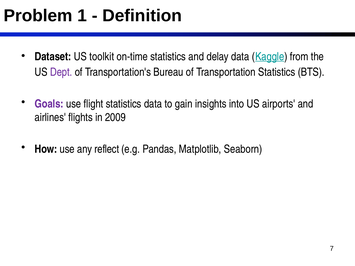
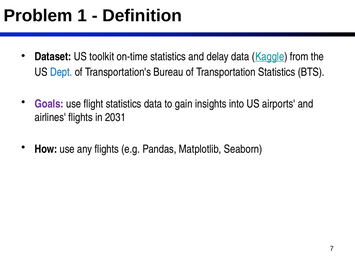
Dept colour: purple -> blue (61, 72)
2009: 2009 -> 2031 (115, 118)
any reflect: reflect -> flights (107, 149)
